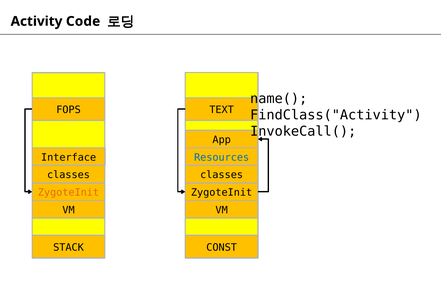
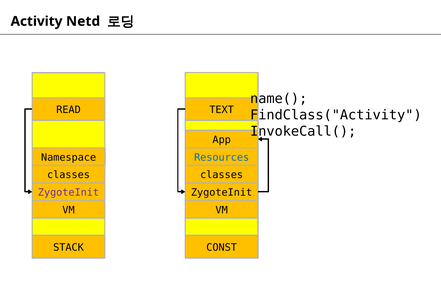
Code: Code -> Netd (83, 21)
FOPS: FOPS -> READ (68, 110)
Interface: Interface -> Namespace (69, 158)
ZygoteInit colour: orange -> purple (68, 193)
